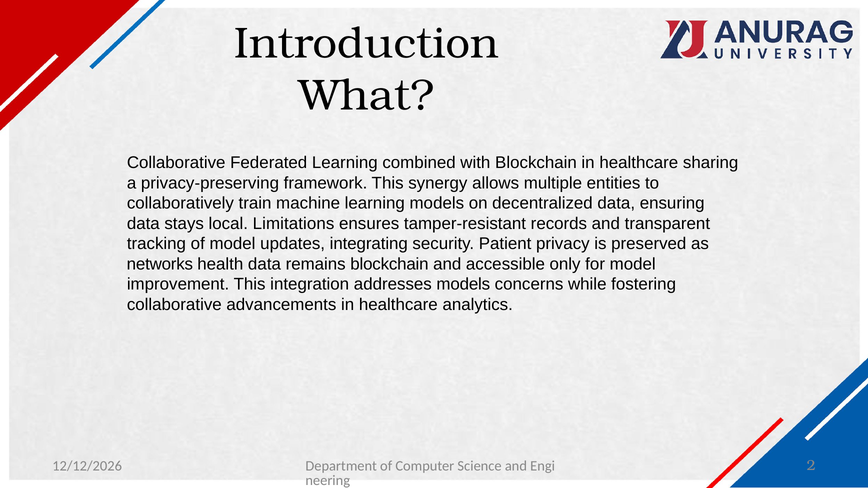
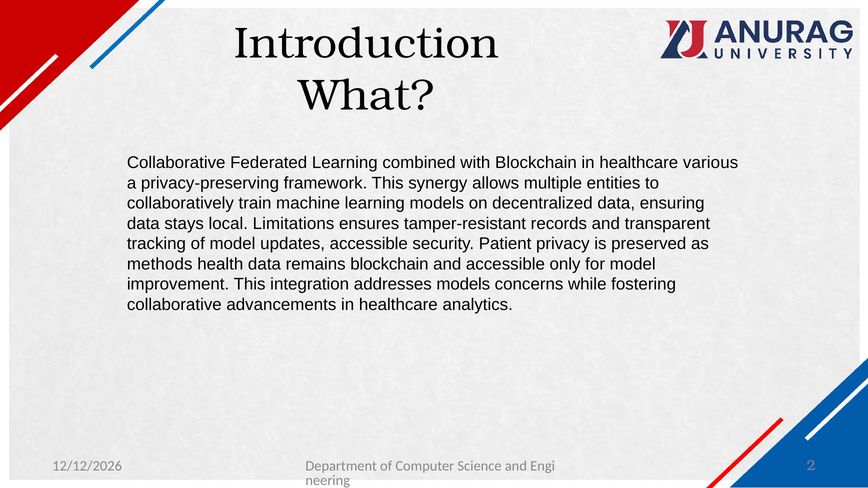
sharing: sharing -> various (711, 163)
updates integrating: integrating -> accessible (369, 244)
networks: networks -> methods (160, 264)
